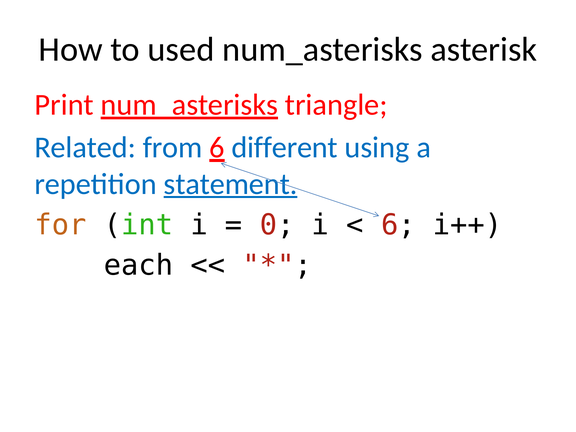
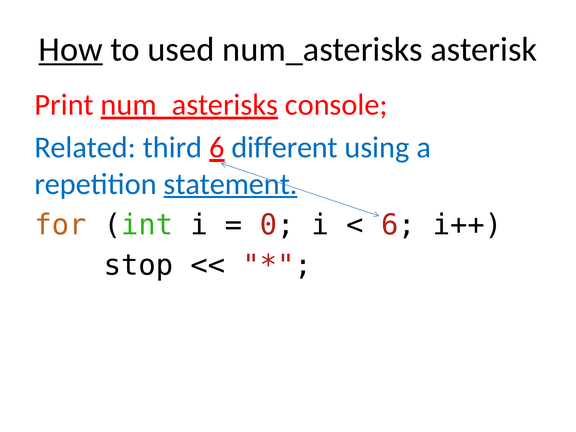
How underline: none -> present (71, 49)
triangle: triangle -> console (336, 105)
from: from -> third (173, 147)
each: each -> stop (138, 265)
